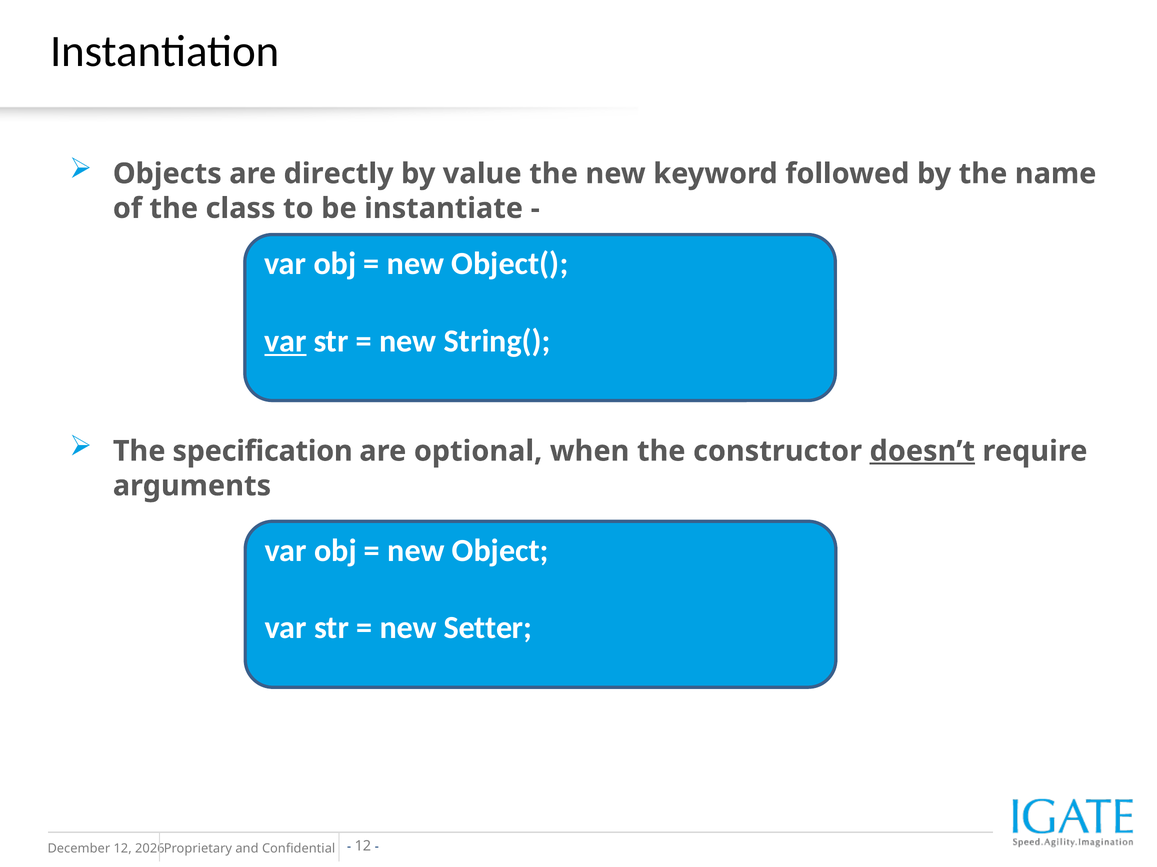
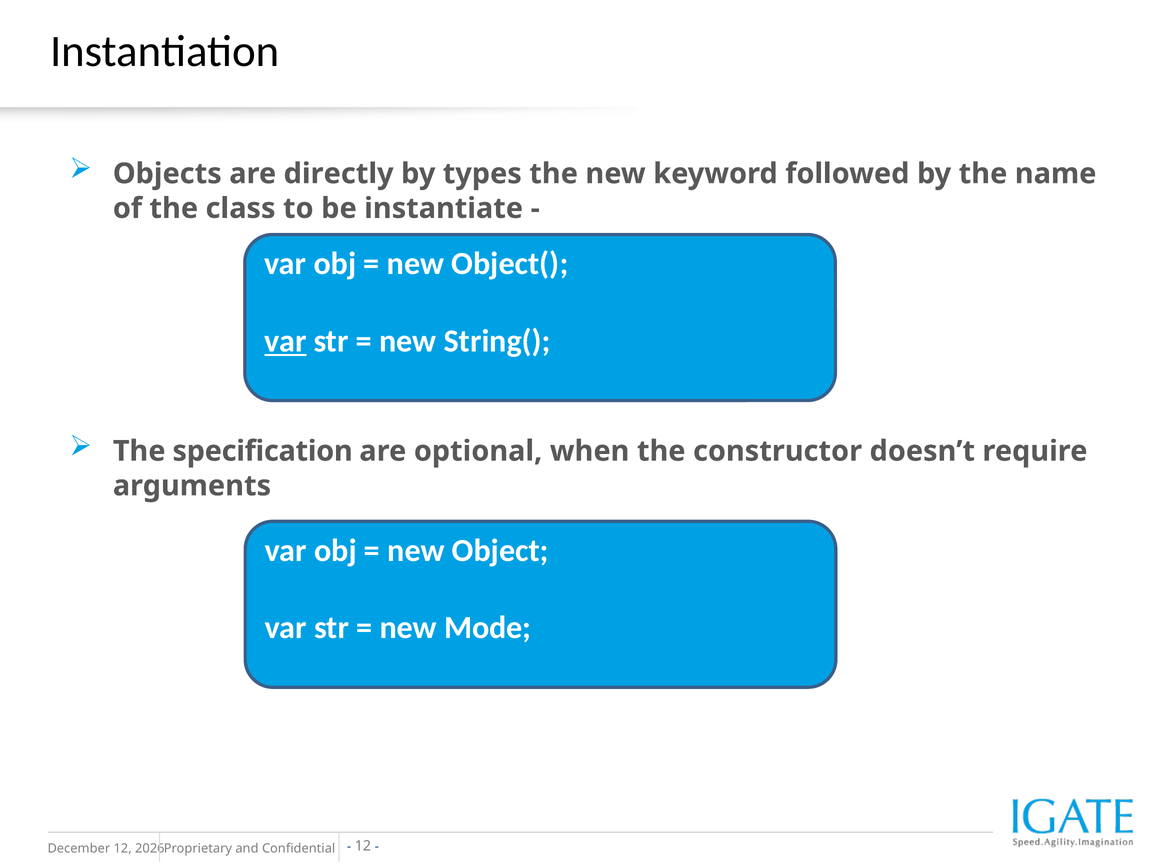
value: value -> types (482, 174)
doesn’t underline: present -> none (922, 452)
Setter: Setter -> Mode (488, 628)
